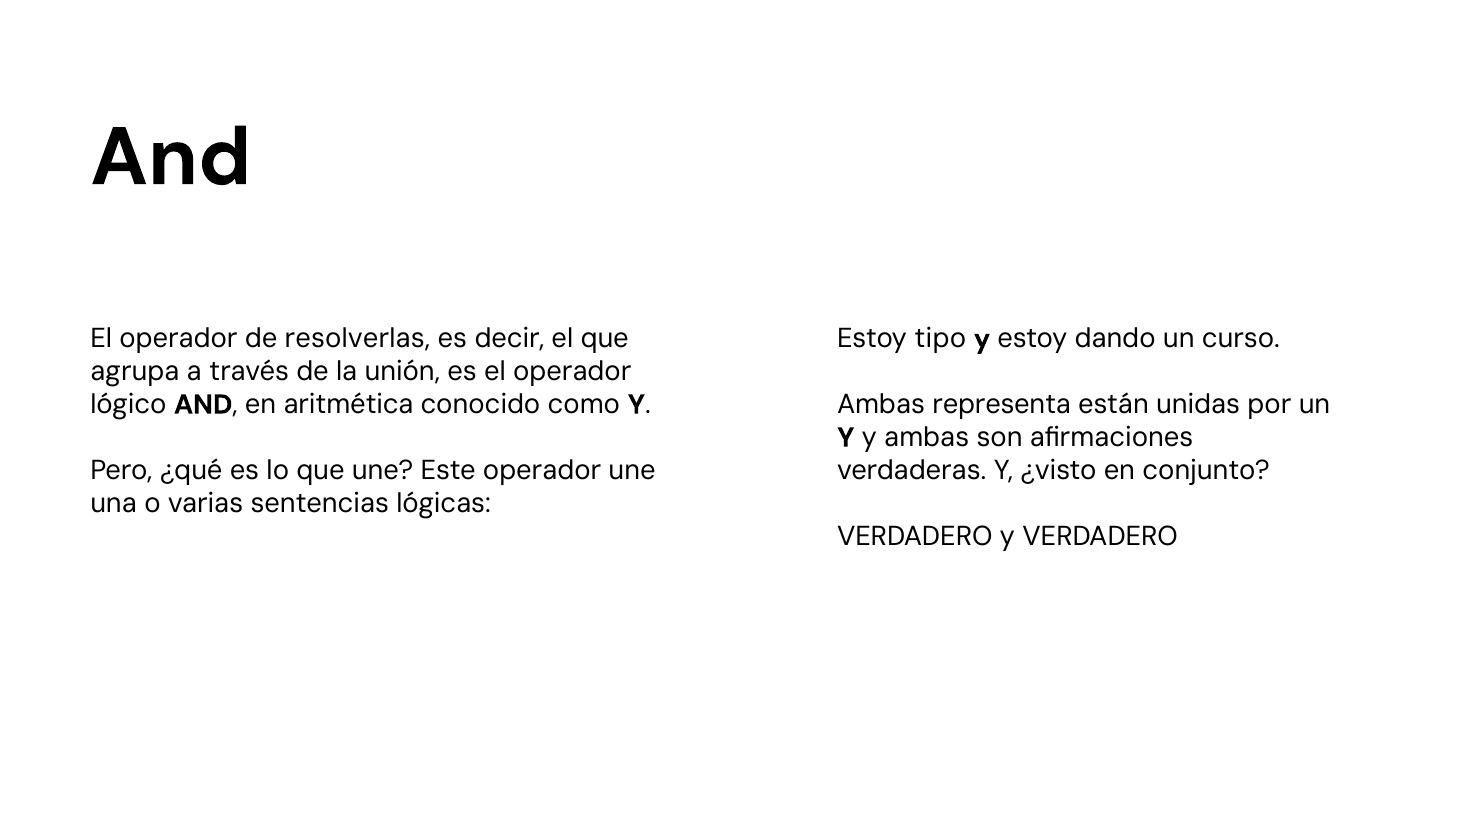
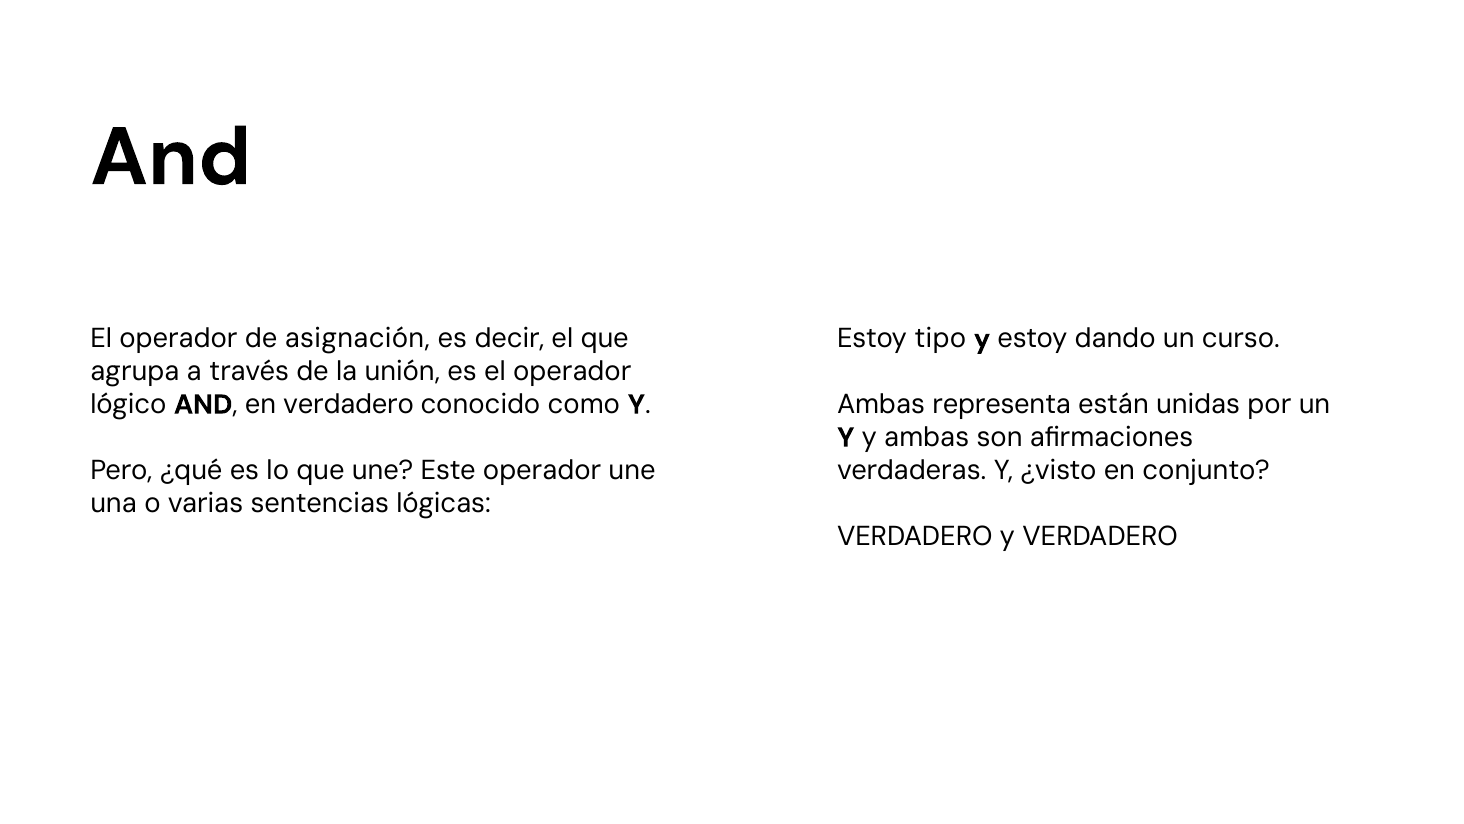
resolverlas: resolverlas -> asignación (357, 339)
en aritmética: aritmética -> verdadero (349, 404)
